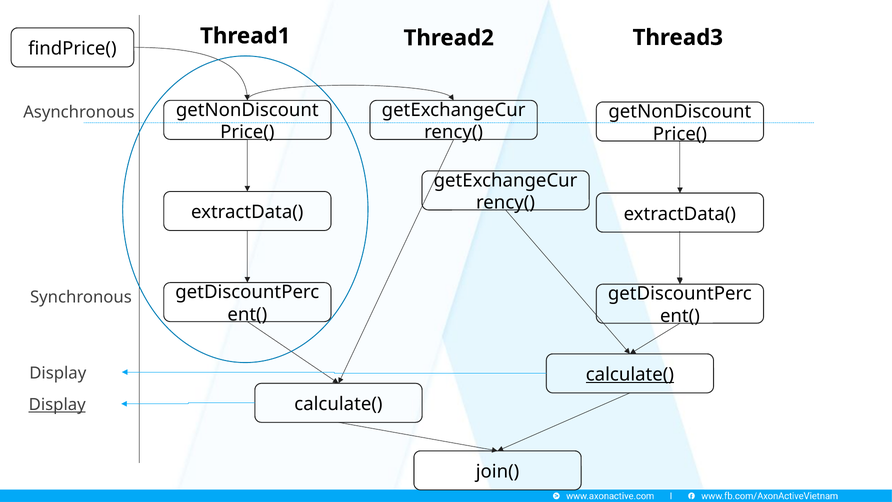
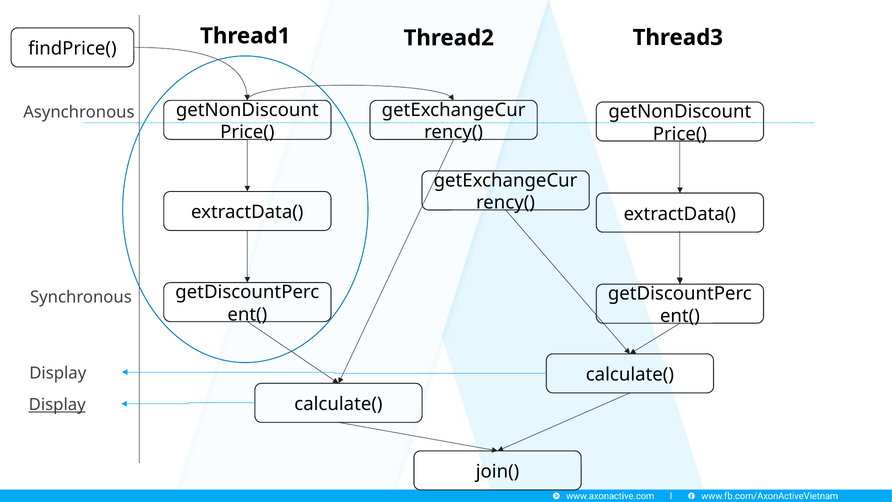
calculate( underline: present -> none (630, 374)
